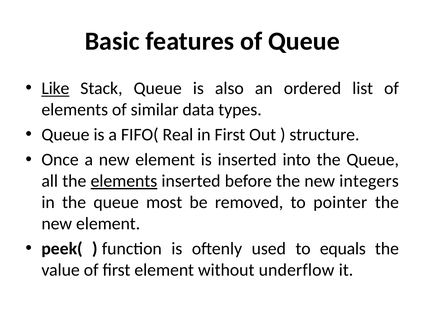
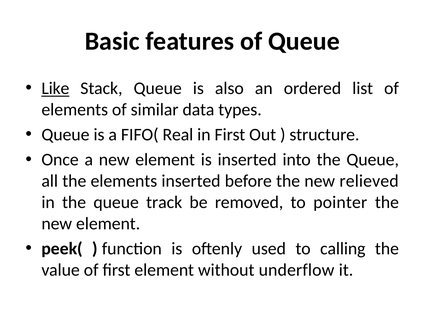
elements underline: present -> none (124, 181)
integers: integers -> relieved (369, 181)
most: most -> track (164, 202)
equals: equals -> calling (343, 248)
